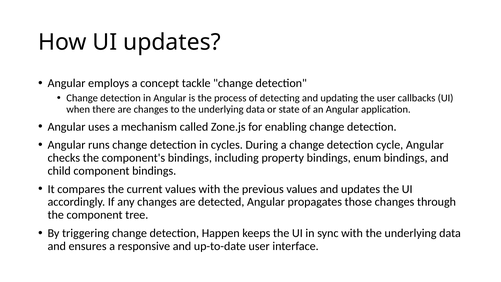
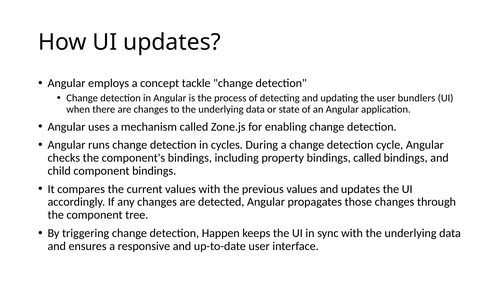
callbacks: callbacks -> bundlers (417, 98)
bindings enum: enum -> called (367, 158)
